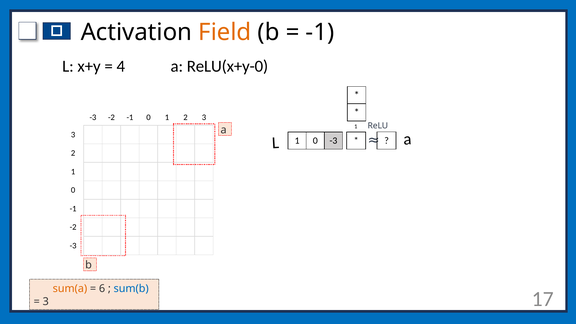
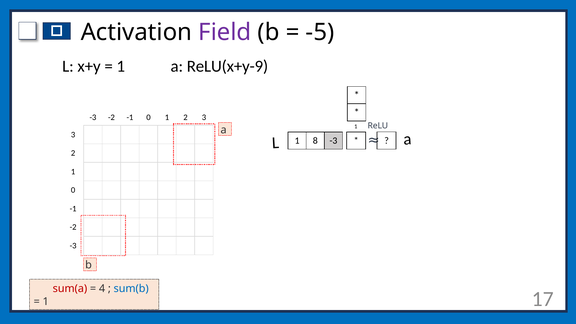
Field colour: orange -> purple (225, 32)
-1: -1 -> -5 (320, 32)
4: 4 -> 1 (121, 66)
ReLU(x+y-0: ReLU(x+y-0 -> ReLU(x+y-9 (227, 66)
0: 0 -> 8 (315, 141)
sum(a colour: orange -> red (70, 289)
6: 6 -> 4 (102, 289)
3: 3 -> 1 (46, 302)
